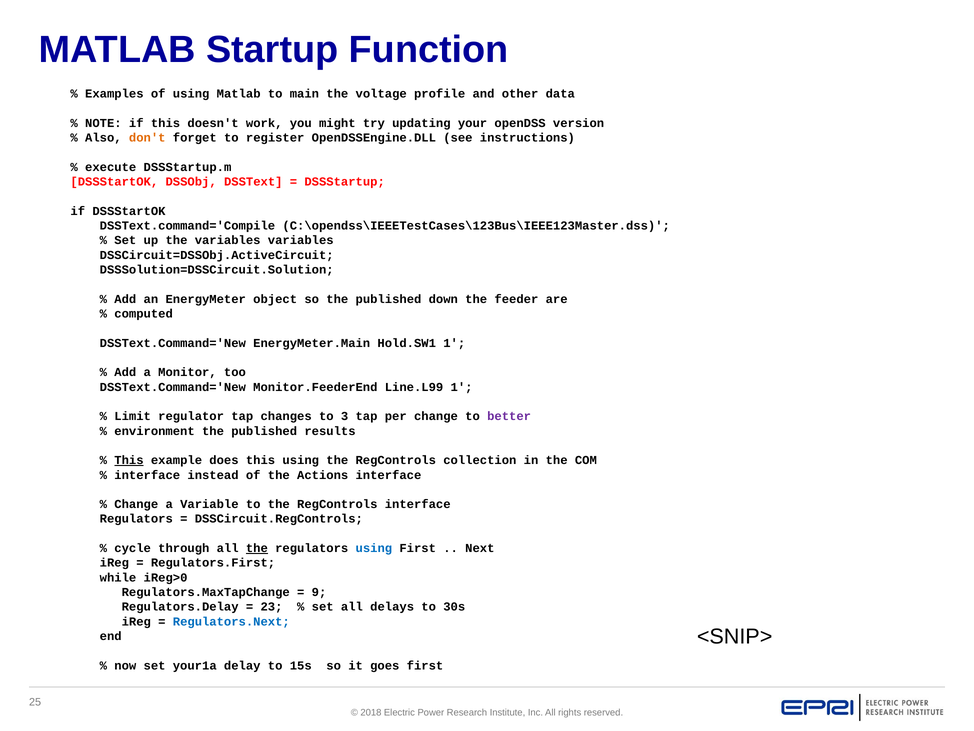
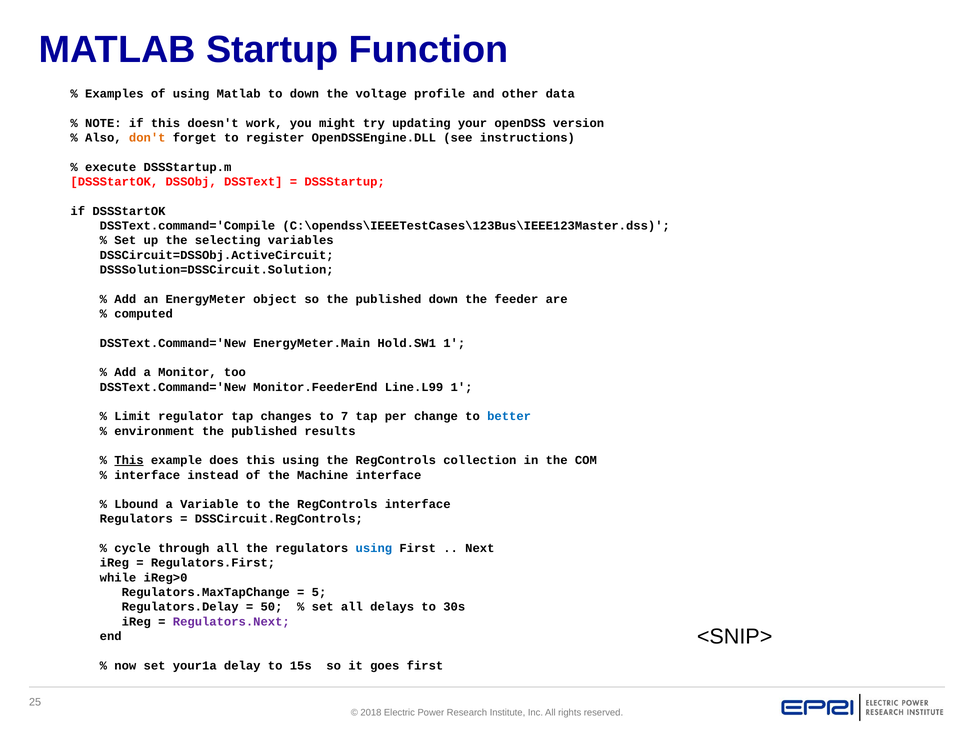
to main: main -> down (304, 94)
the variables: variables -> selecting (228, 240)
3: 3 -> 7 (345, 416)
better colour: purple -> blue (509, 416)
Actions: Actions -> Machine (323, 475)
Change: Change -> Lbound (136, 504)
the underline: present -> none (257, 548)
9: 9 -> 5 (319, 592)
23: 23 -> 50 (272, 606)
Regulators.Next colour: blue -> purple (231, 621)
